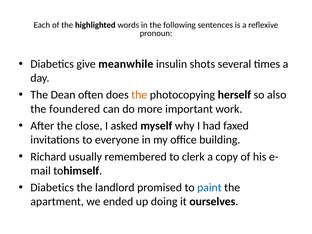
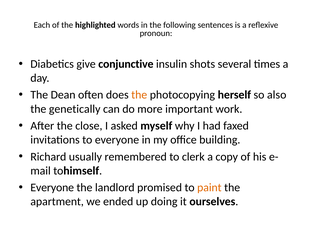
meanwhile: meanwhile -> conjunctive (126, 64)
foundered: foundered -> genetically (75, 109)
Diabetics: Diabetics -> Everyone (52, 188)
paint colour: blue -> orange (209, 188)
